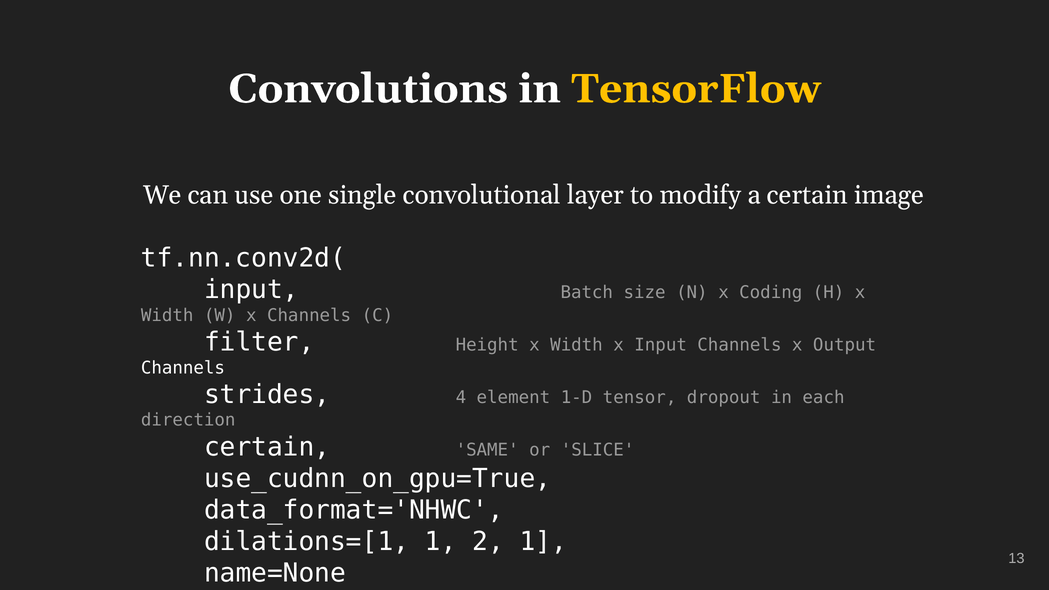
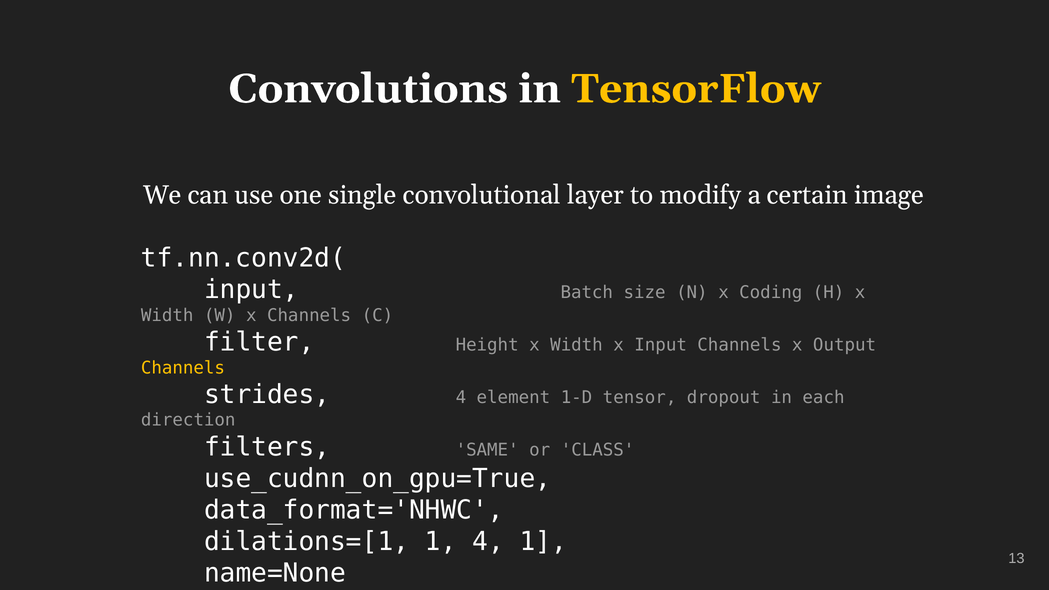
Channels colour: white -> yellow (183, 368)
certain: certain -> filters (267, 447)
SLICE: SLICE -> CLASS (598, 450)
1 2: 2 -> 4 (488, 542)
